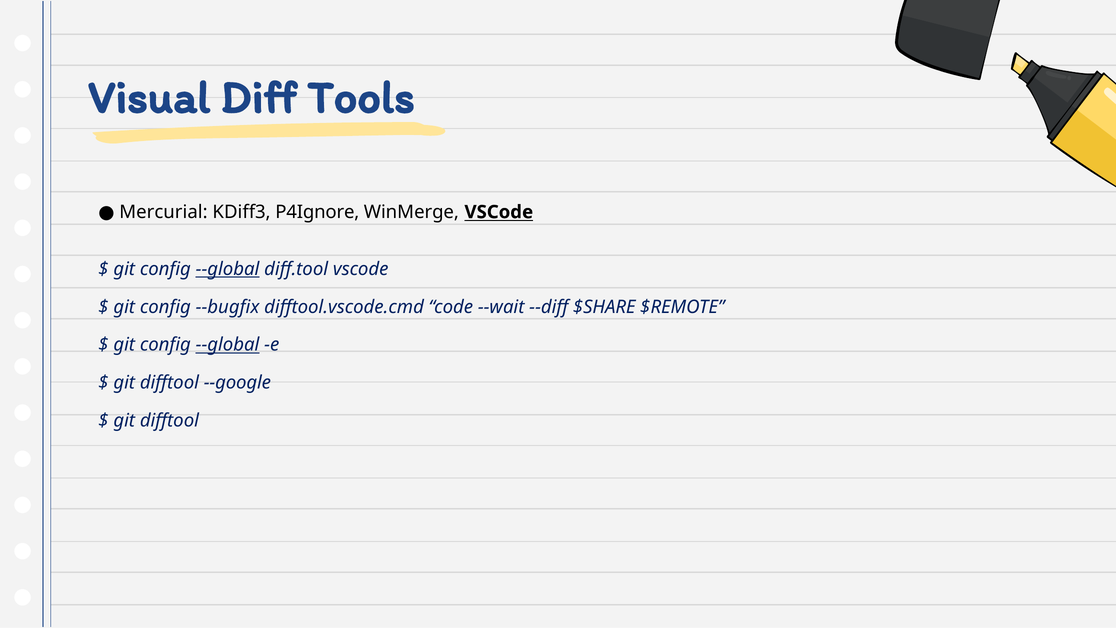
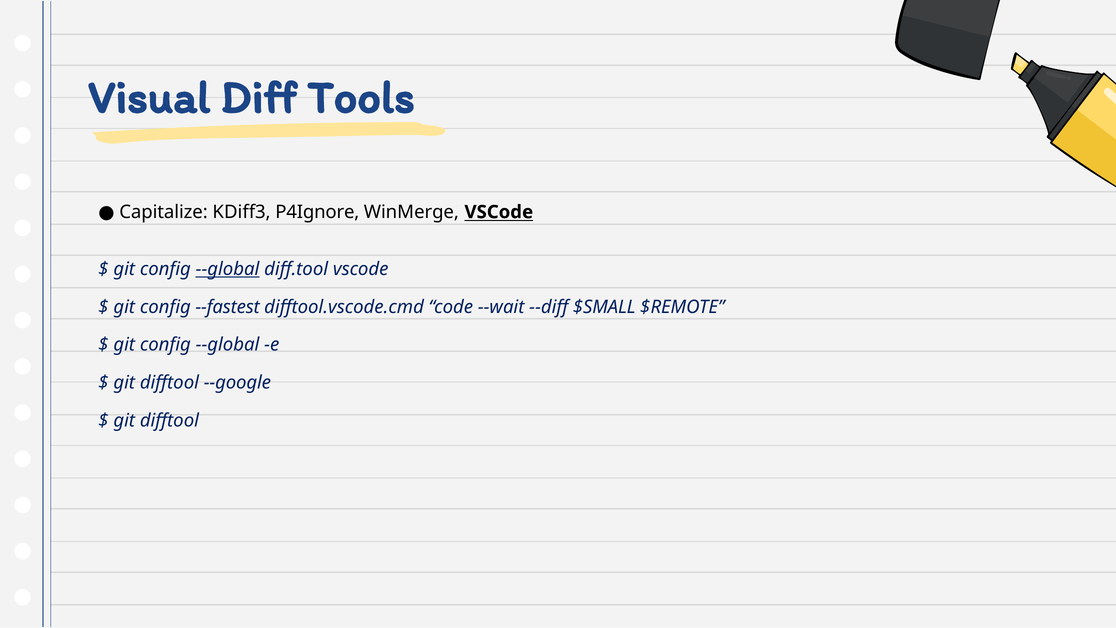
Mercurial: Mercurial -> Capitalize (164, 212)
--bugfix: --bugfix -> --fastest (228, 307)
$SHARE: $SHARE -> $SMALL (604, 307)
--global underline: present -> none (228, 345)
